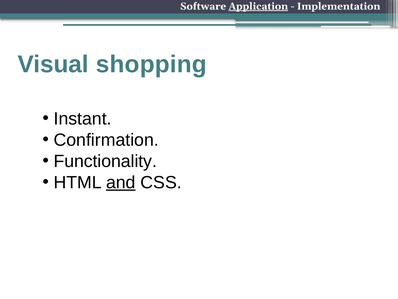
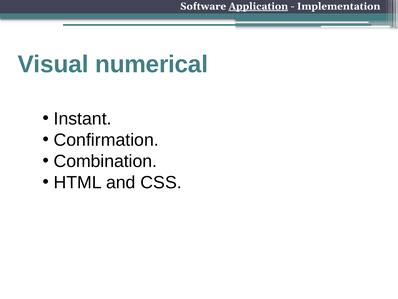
shopping: shopping -> numerical (152, 64)
Functionality: Functionality -> Combination (105, 161)
and underline: present -> none (121, 182)
